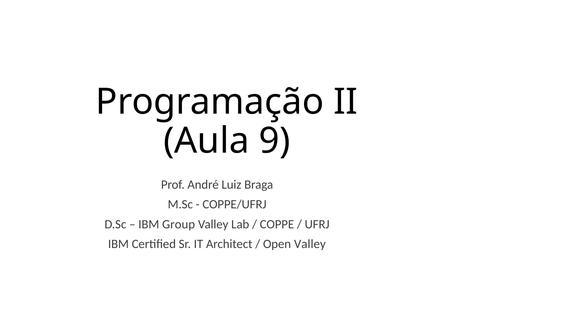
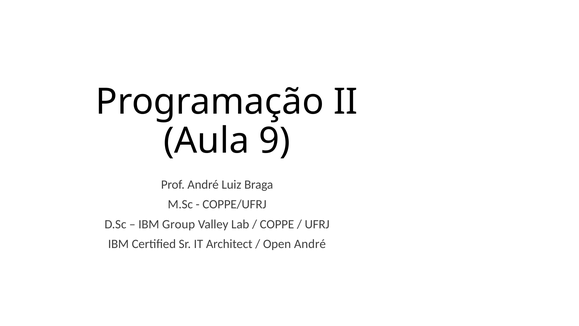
Open Valley: Valley -> André (310, 244)
